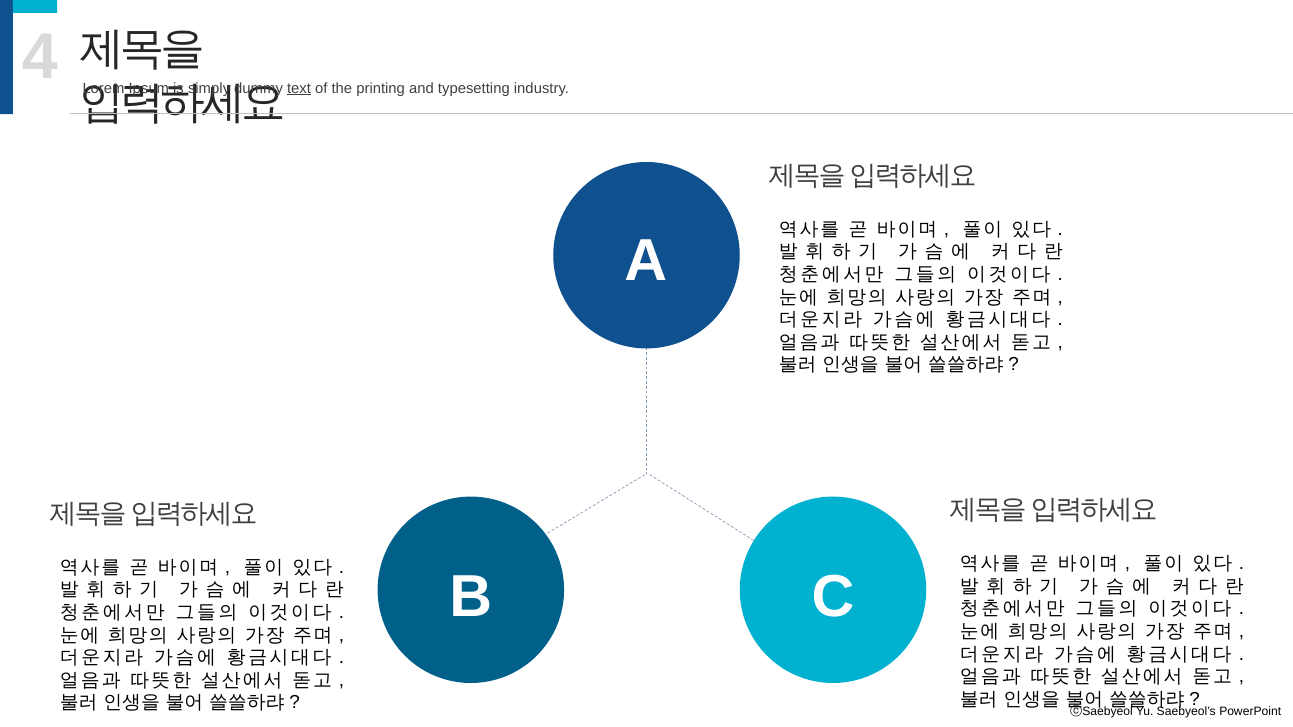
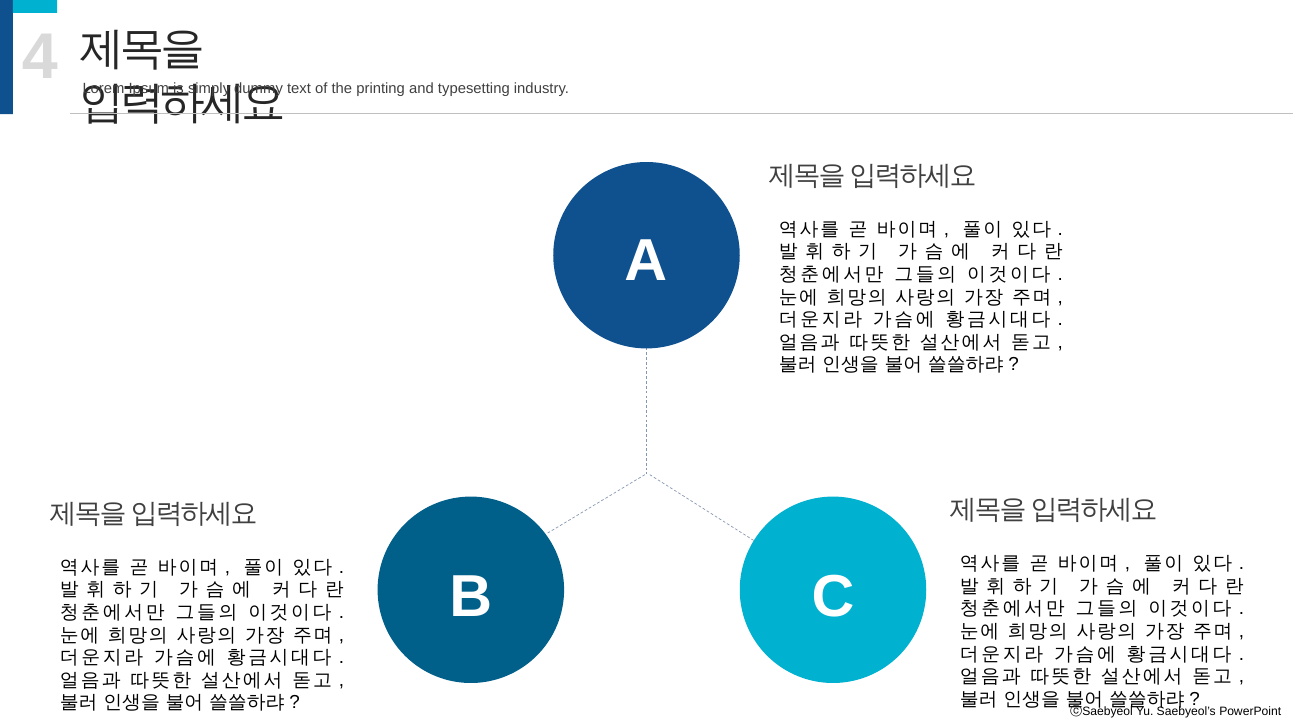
text underline: present -> none (299, 88)
